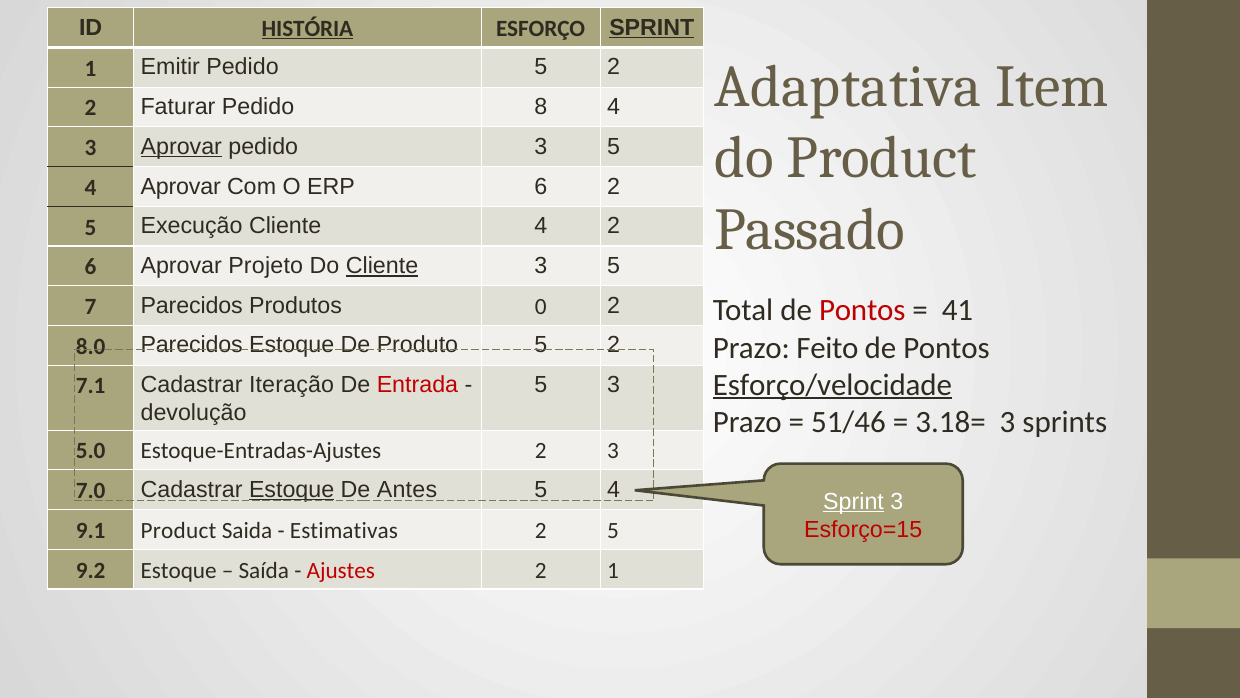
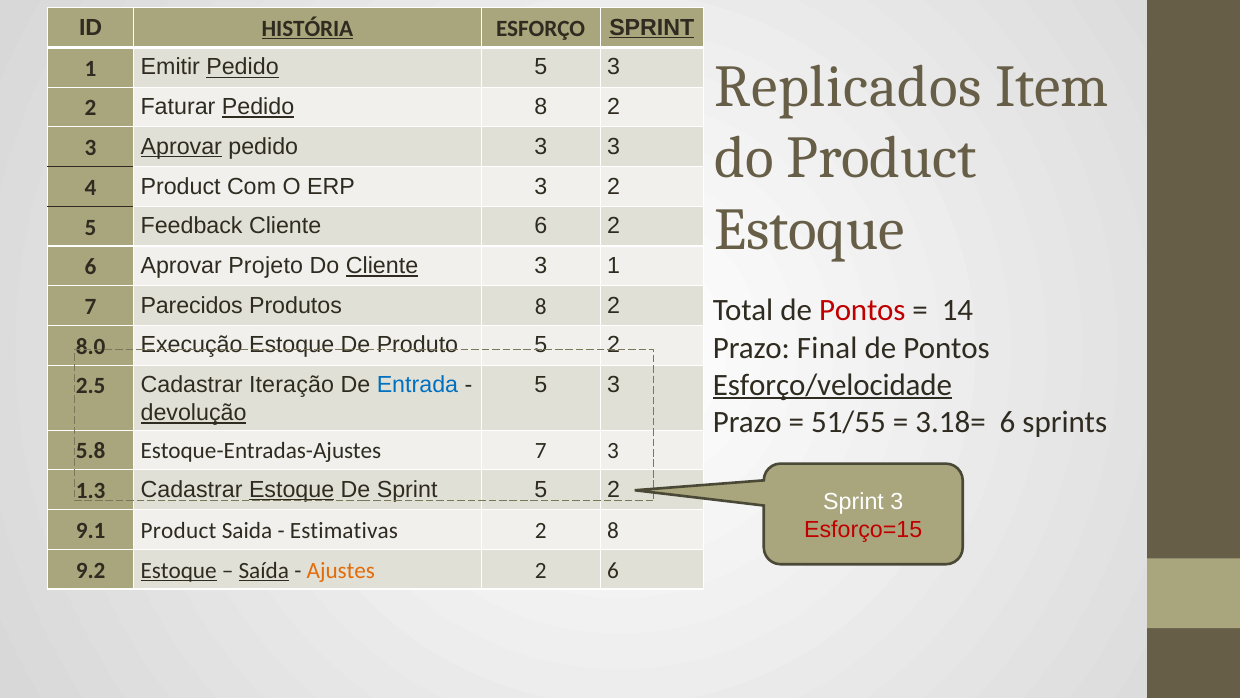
Pedido underline: none -> present (242, 67)
2: 2 -> 3 (614, 67)
Adaptativa: Adaptativa -> Replicados (848, 87)
Pedido underline: none -> present (258, 107)
4: 4 -> 2 (614, 107)
pedido 3 5: 5 -> 3 (614, 147)
4 Aprovar: Aprovar -> Product (181, 186)
ERP 6: 6 -> 3 (541, 186)
Passado: Passado -> Estoque (810, 230)
Execução: Execução -> Feedback (192, 226)
Cliente 4: 4 -> 6 (541, 226)
5: 5 -> 1 (614, 266)
Produtos 0: 0 -> 8 (541, 307)
41: 41 -> 14 (957, 310)
Feito: Feito -> Final (827, 348)
8.0 Parecidos: Parecidos -> Execução (192, 345)
7.1: 7.1 -> 2.5 (91, 386)
Entrada colour: red -> blue (417, 385)
devolução underline: none -> present (194, 413)
51/46: 51/46 -> 51/55 (848, 422)
3.18= 3: 3 -> 6 (1008, 422)
5.0: 5.0 -> 5.8 (91, 451)
Estoque-Entradas-Ajustes 2: 2 -> 7 (541, 451)
7.0: 7.0 -> 1.3 (91, 491)
De Antes: Antes -> Sprint (407, 489)
4: 4 -> 2 (614, 489)
Sprint underline: present -> none (854, 501)
5: 5 -> 8 (613, 530)
Estoque underline: none -> present (179, 570)
Saída underline: none -> present (264, 570)
Ajustes colour: red -> orange (341, 570)
1: 1 -> 6 (613, 570)
